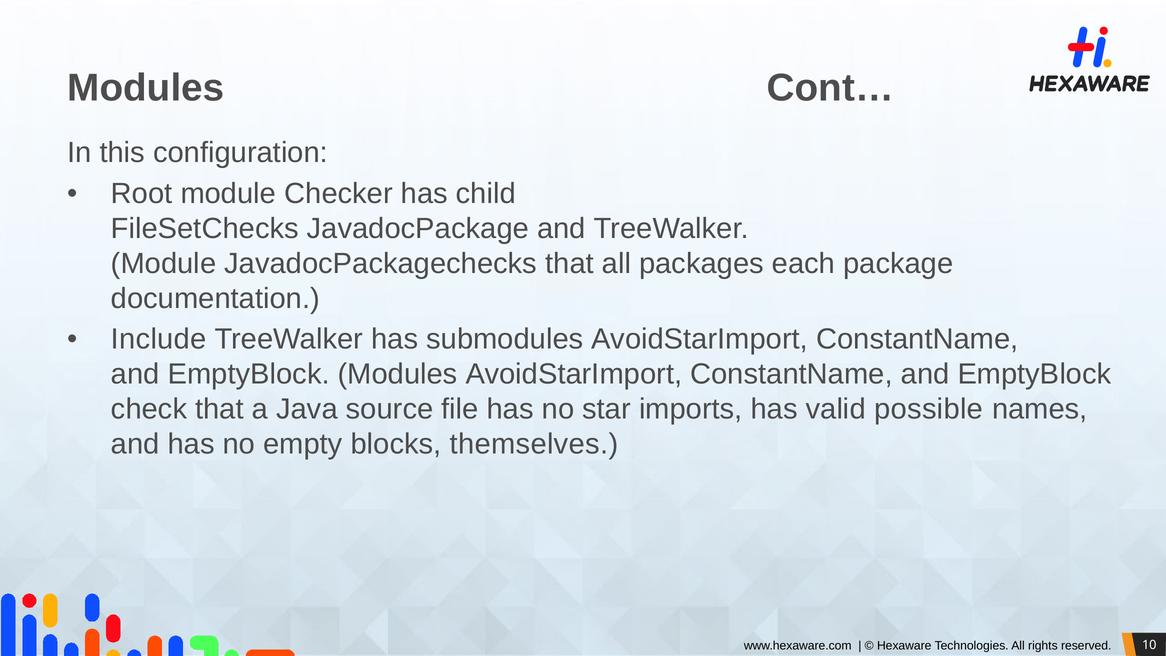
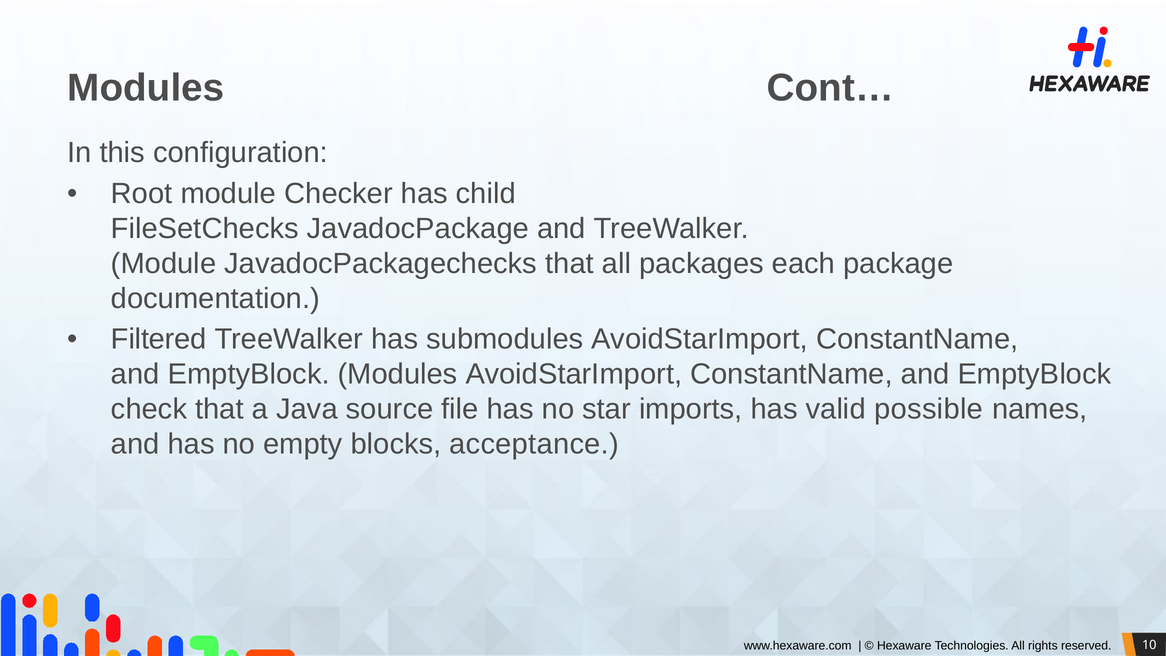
Include: Include -> Filtered (159, 339)
themselves: themselves -> acceptance (534, 444)
